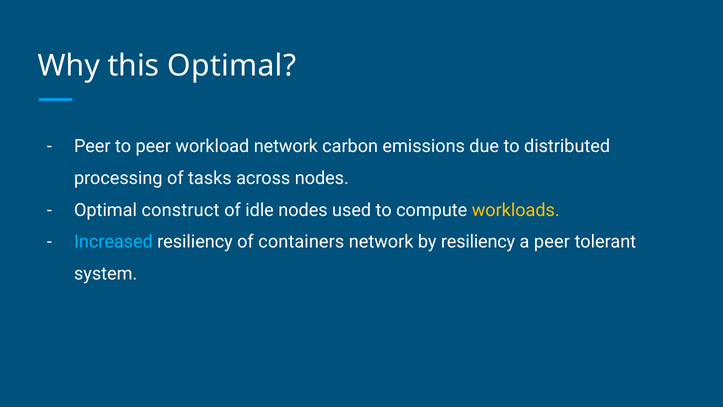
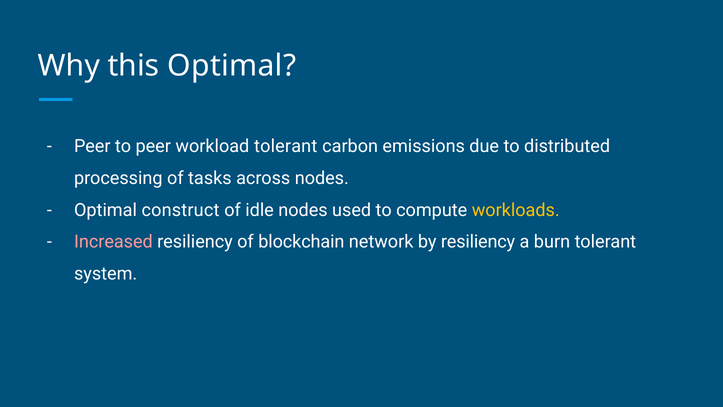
workload network: network -> tolerant (286, 146)
Increased colour: light blue -> pink (113, 242)
containers: containers -> blockchain (301, 242)
a peer: peer -> burn (552, 242)
